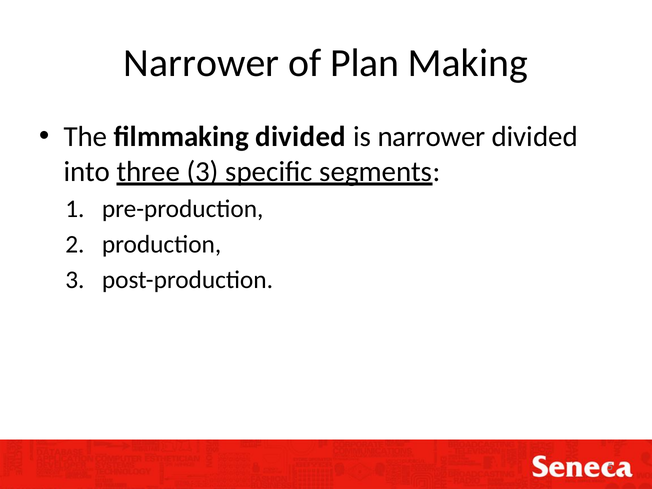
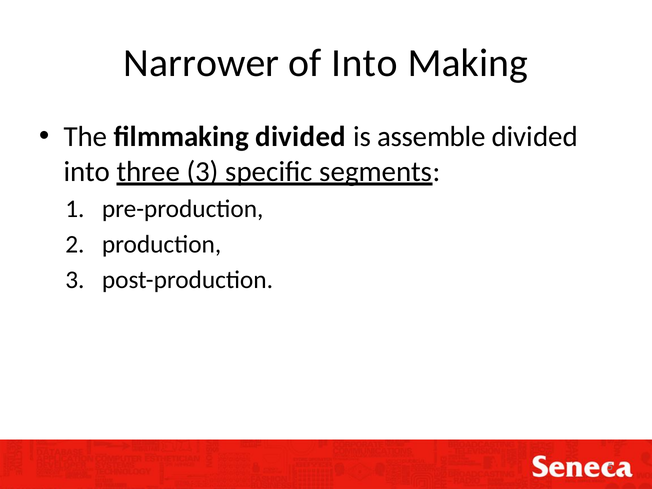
of Plan: Plan -> Into (364, 63)
is narrower: narrower -> assemble (431, 137)
